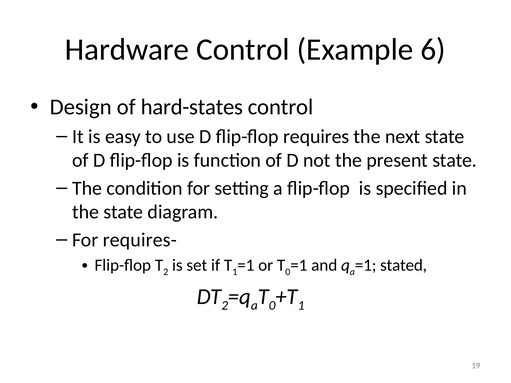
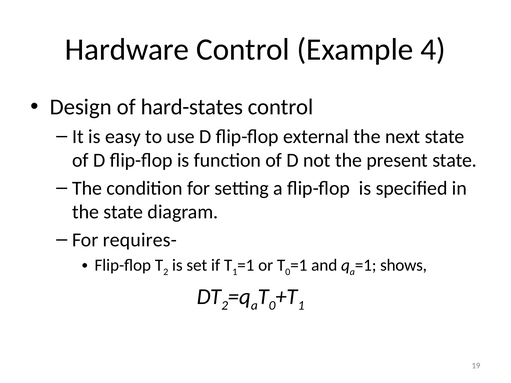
6: 6 -> 4 (433, 49)
requires: requires -> external (316, 137)
stated: stated -> shows (404, 265)
